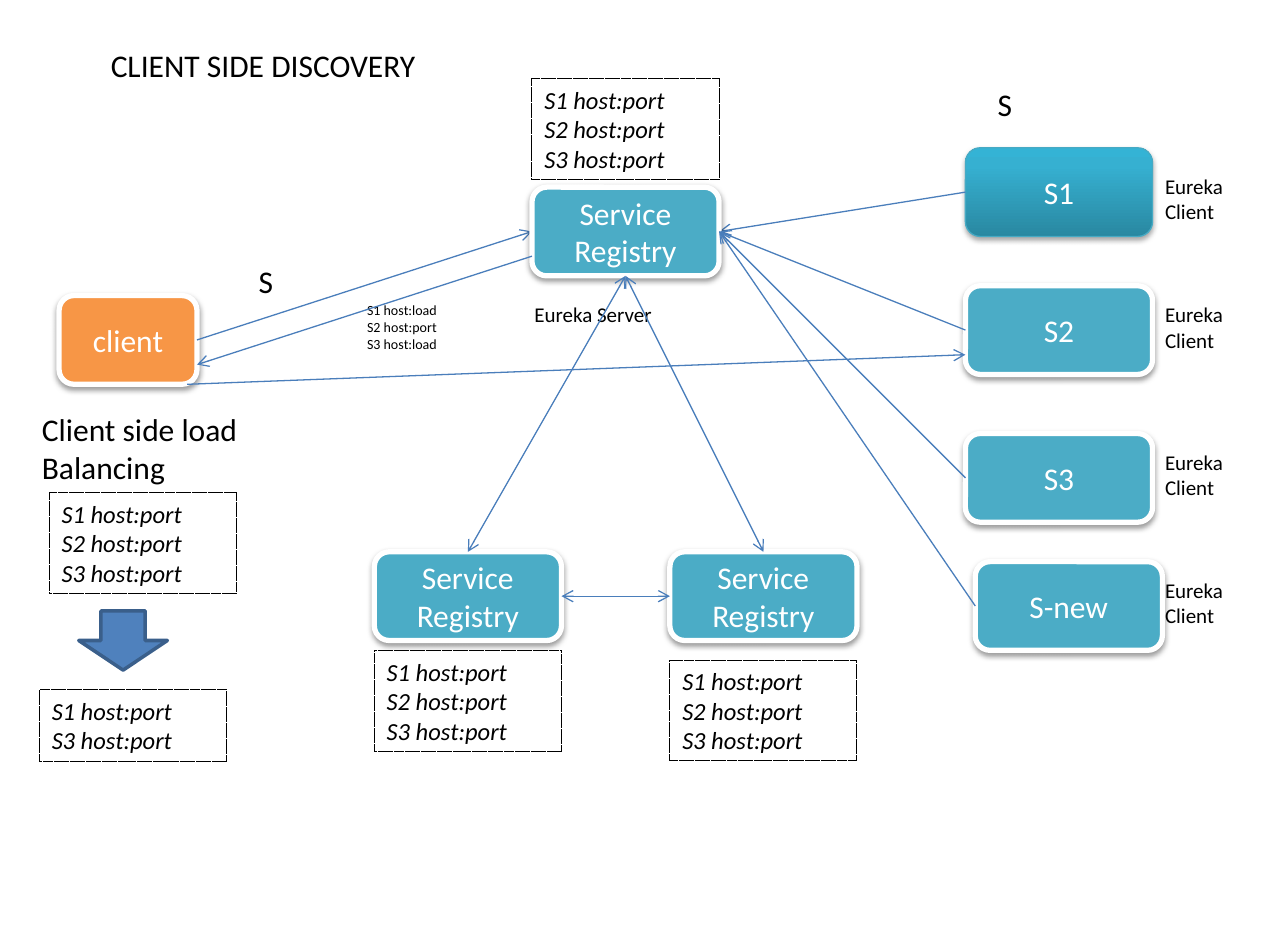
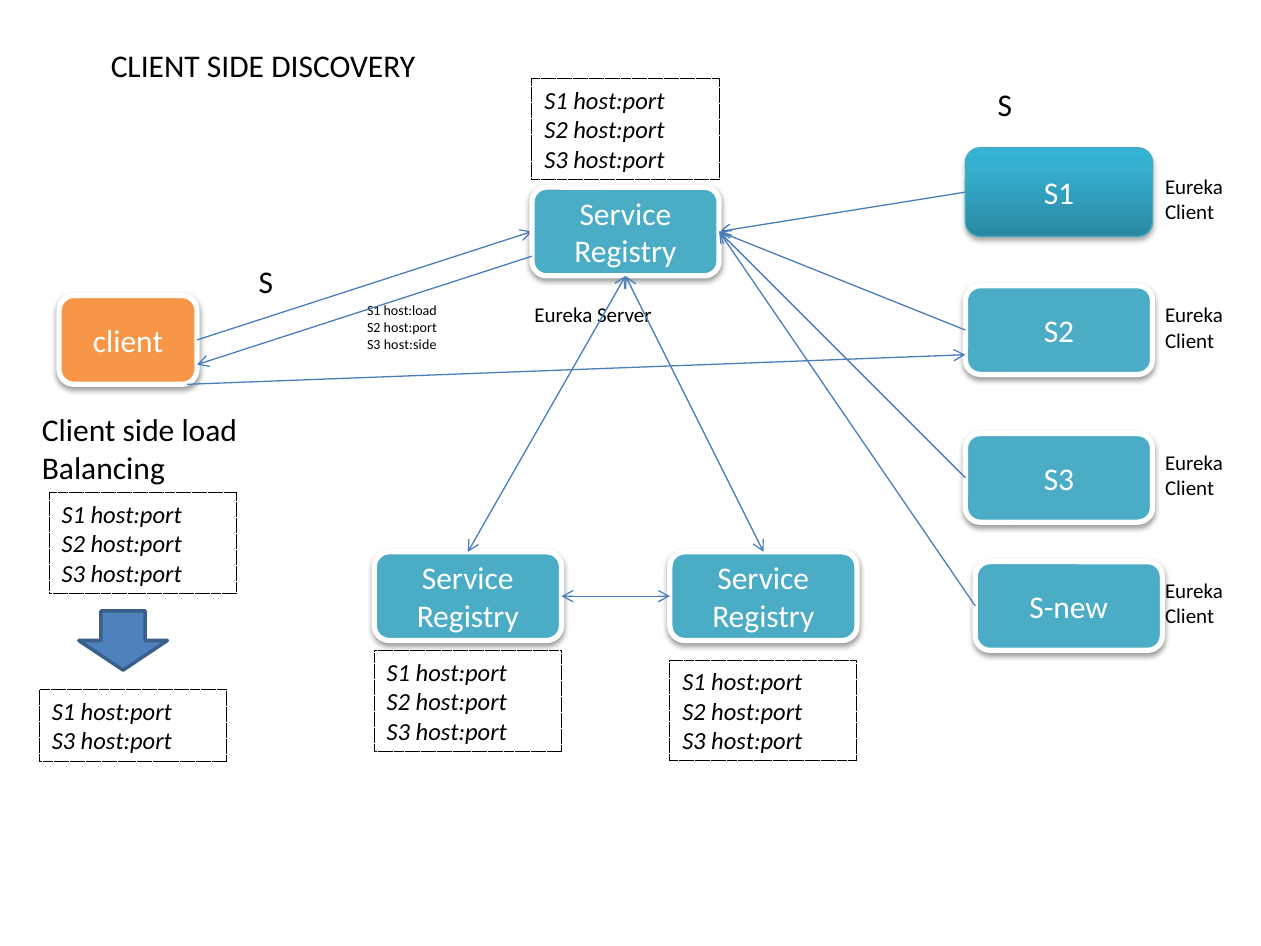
S3 host:load: host:load -> host:side (410, 345)
